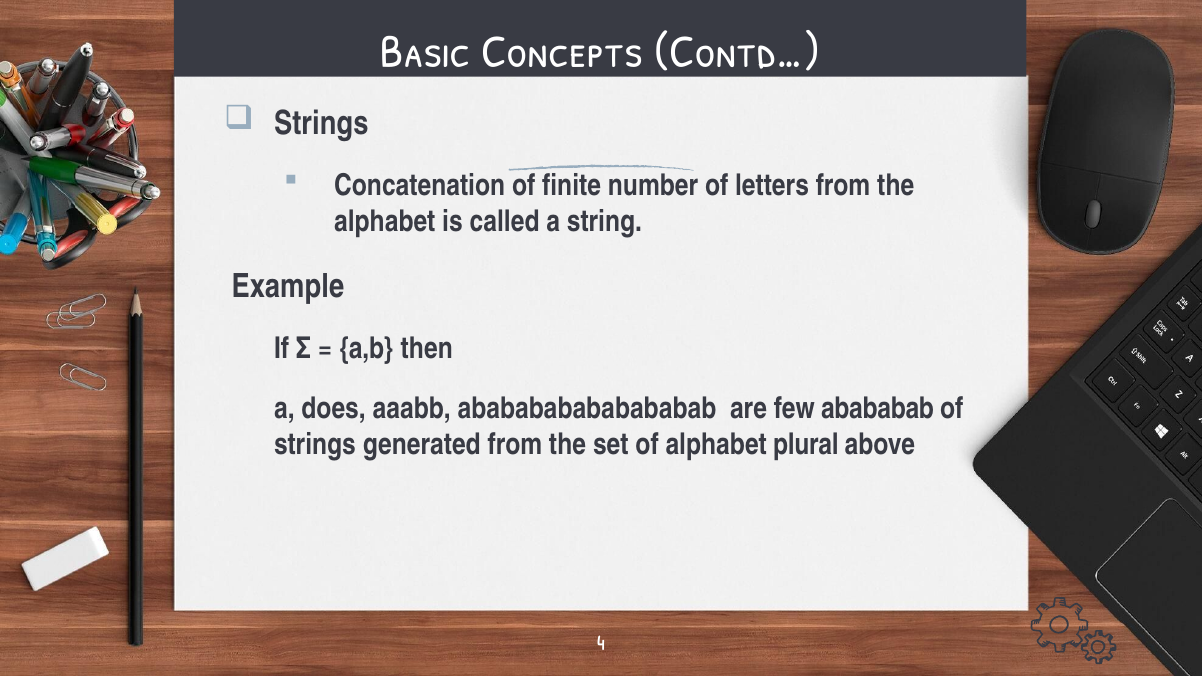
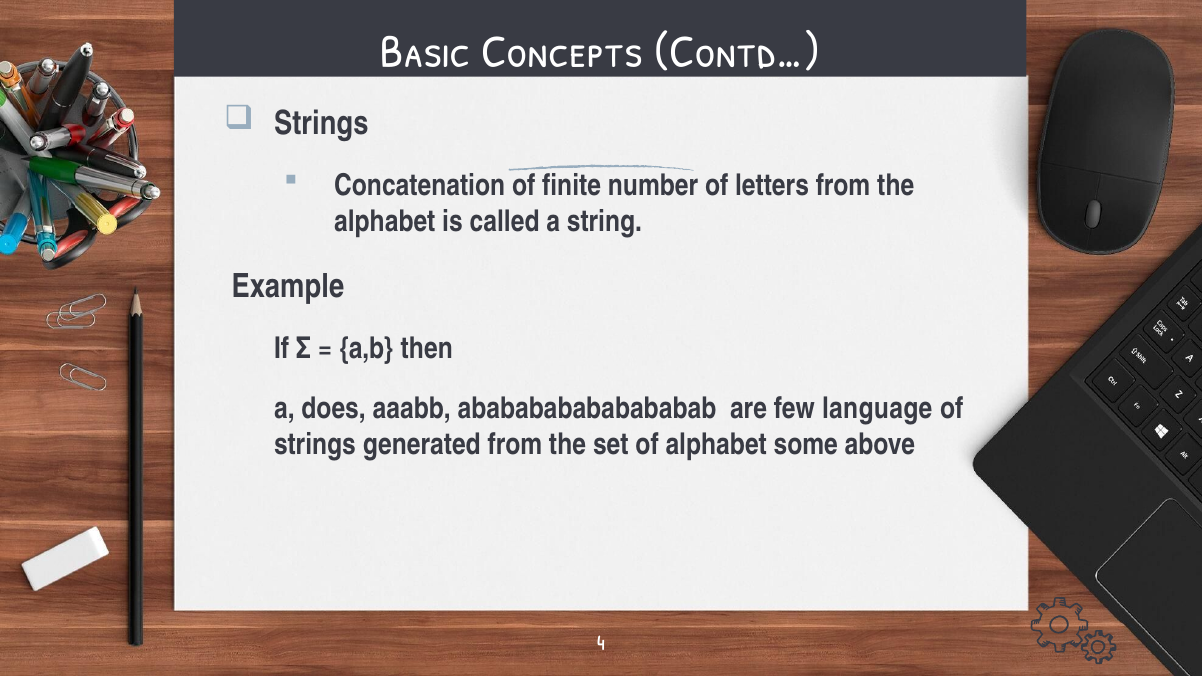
abababab: abababab -> language (877, 409)
plural: plural -> some (806, 445)
